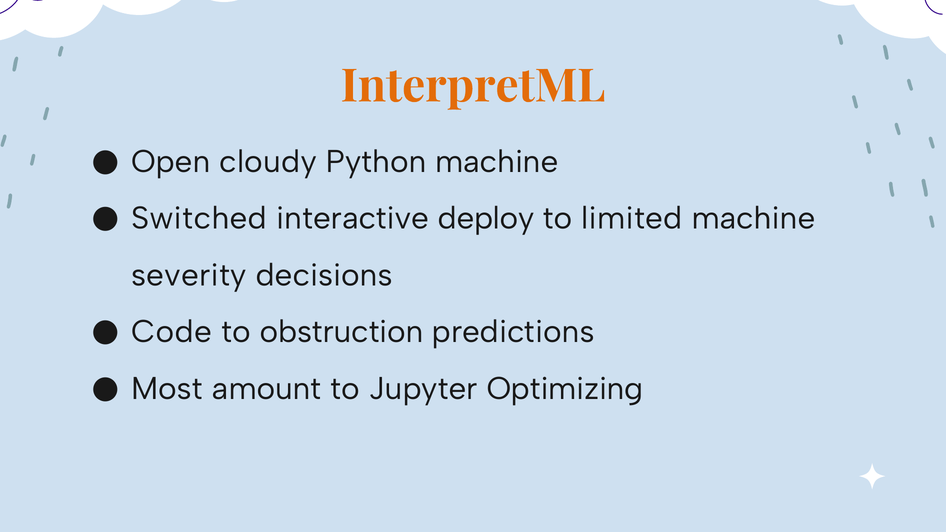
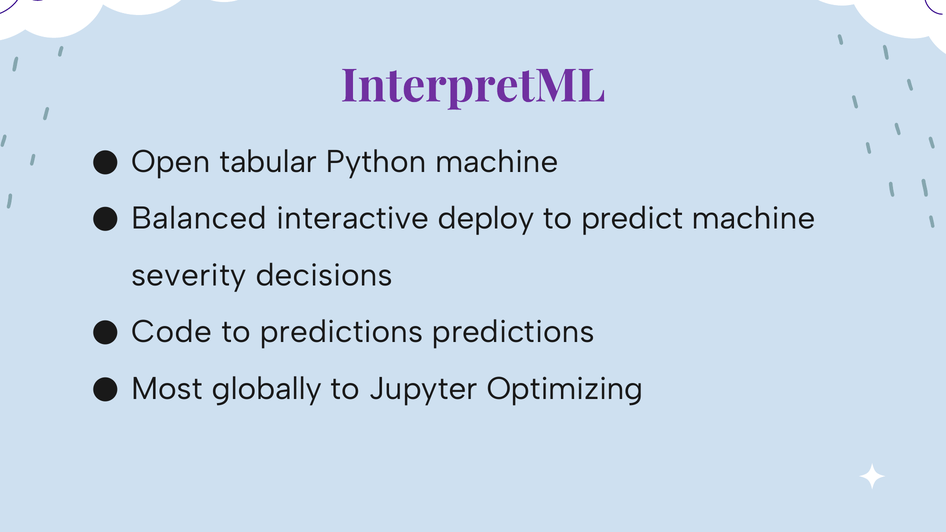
InterpretML colour: orange -> purple (473, 86)
cloudy: cloudy -> tabular (268, 162)
Switched: Switched -> Balanced (199, 219)
limited: limited -> predict (632, 219)
to obstruction: obstruction -> predictions (342, 332)
amount: amount -> globally (267, 389)
